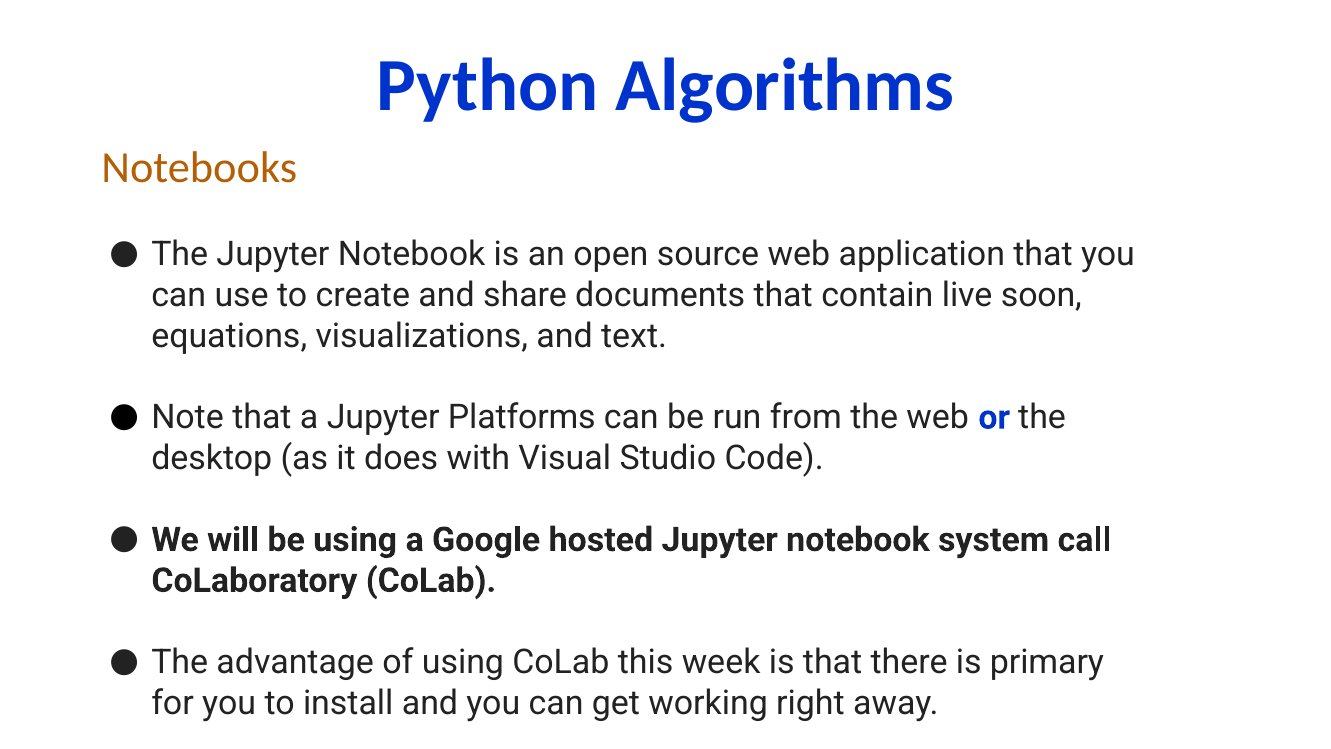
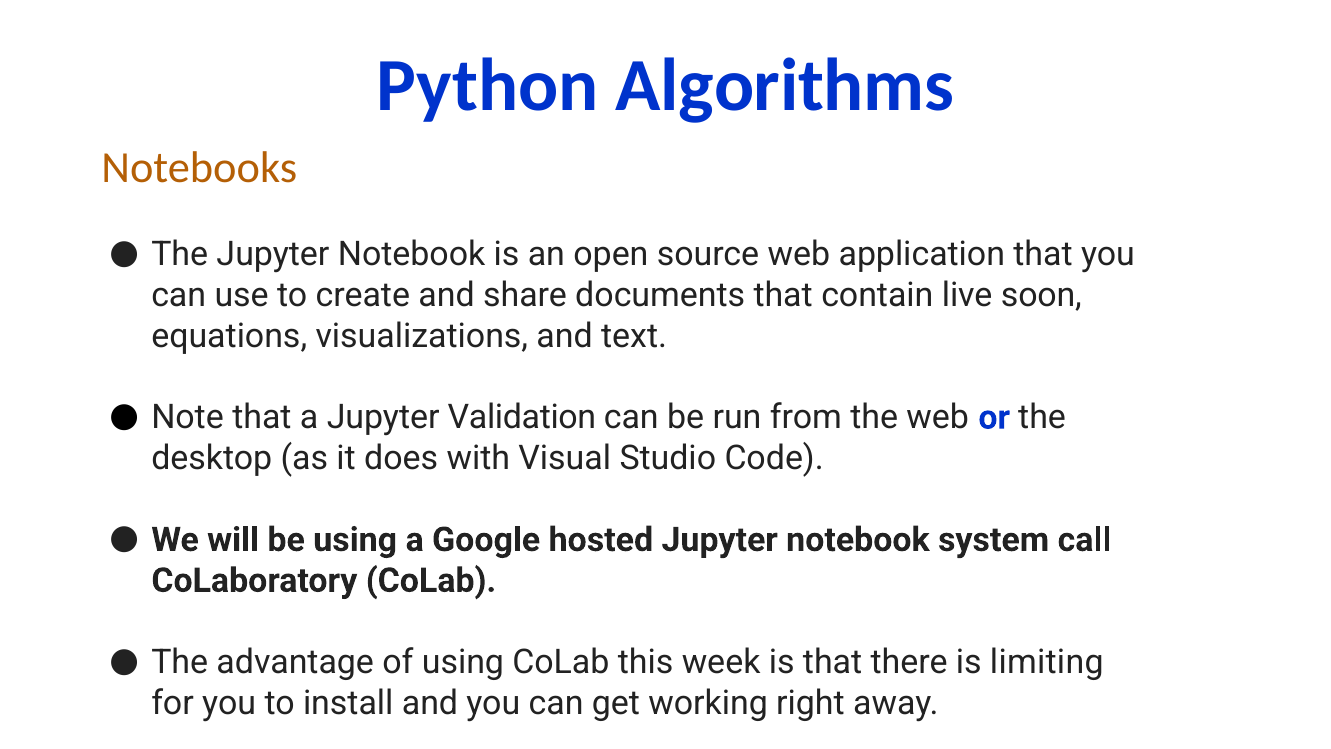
Platforms: Platforms -> Validation (522, 417)
primary: primary -> limiting (1047, 662)
